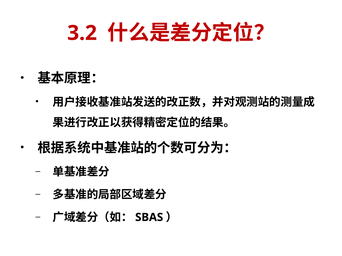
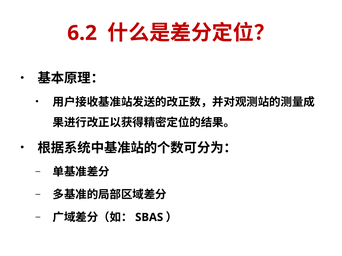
3.2: 3.2 -> 6.2 (82, 33)
